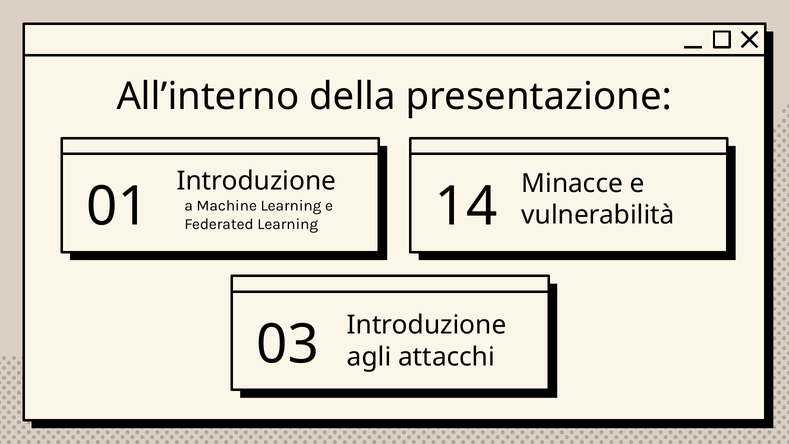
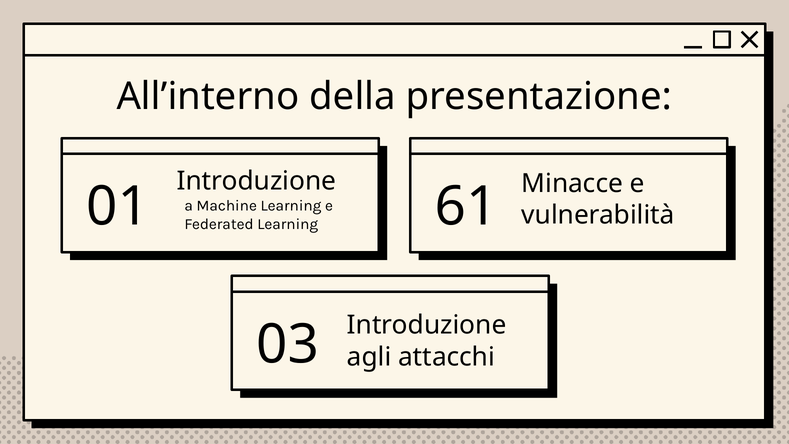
14: 14 -> 61 (466, 207)
